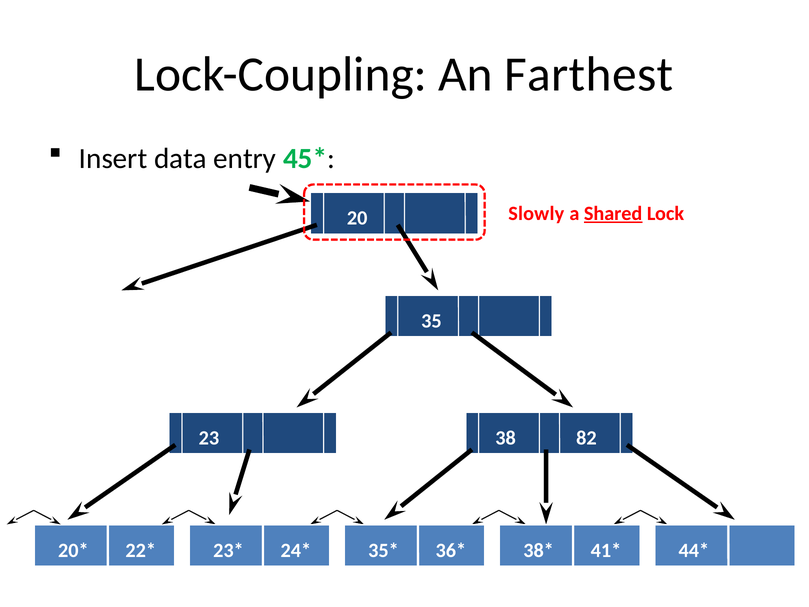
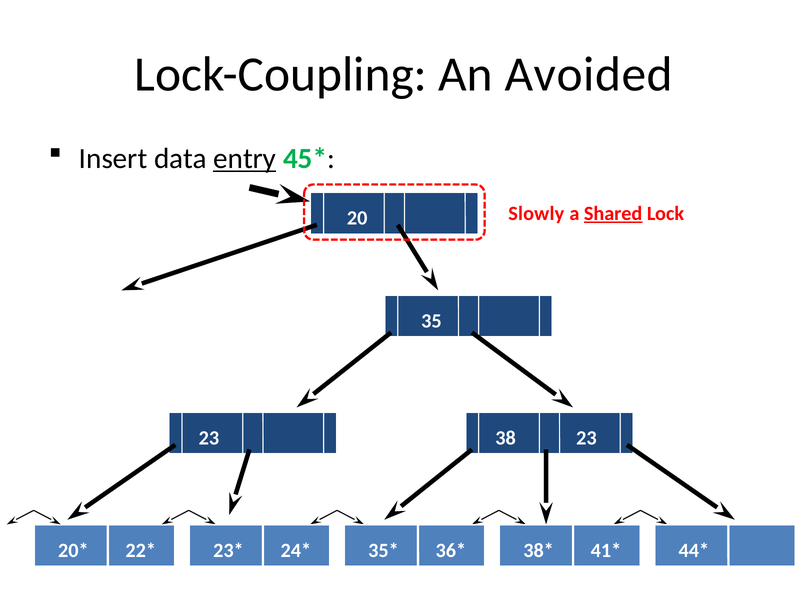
Farthest: Farthest -> Avoided (589, 74)
entry underline: none -> present (245, 158)
38 82: 82 -> 23 (586, 438)
